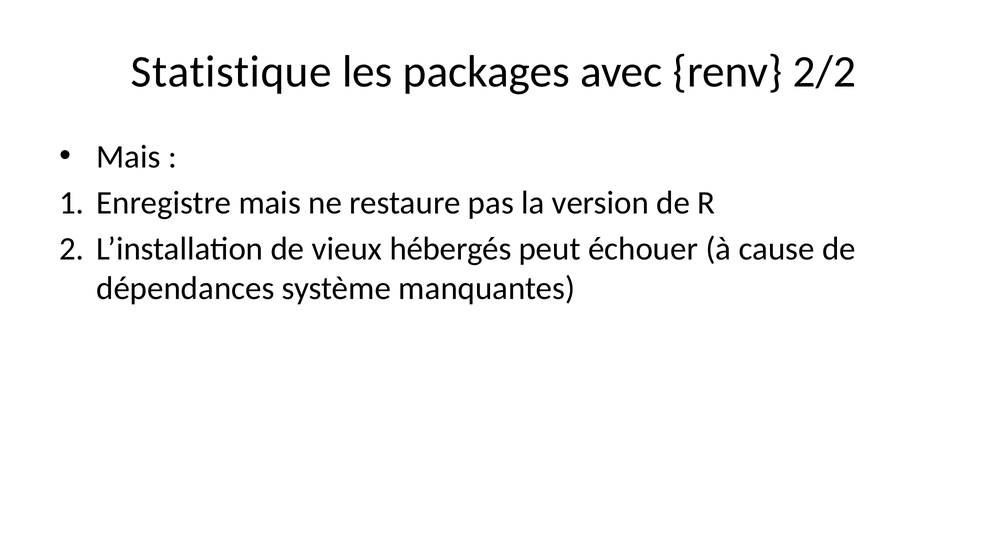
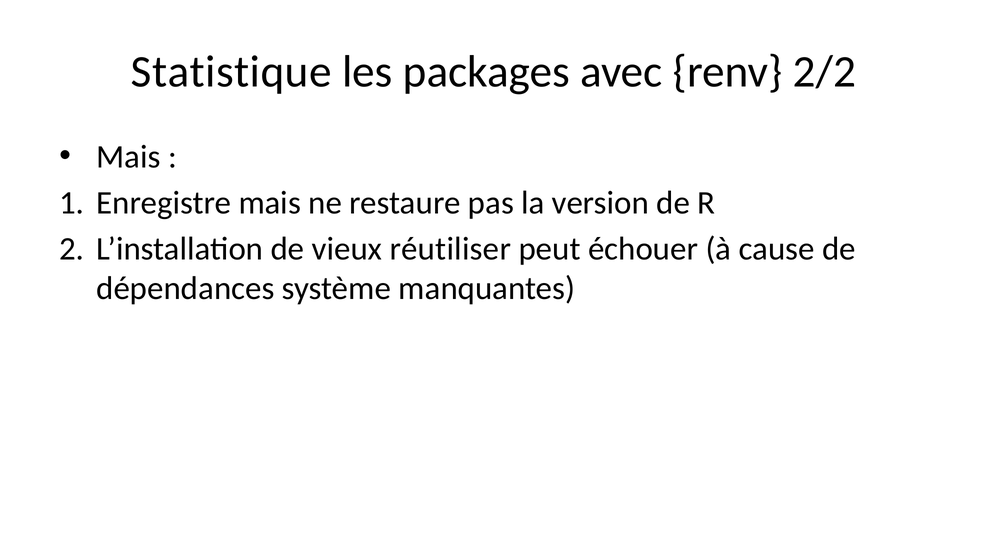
hébergés: hébergés -> réutiliser (450, 249)
